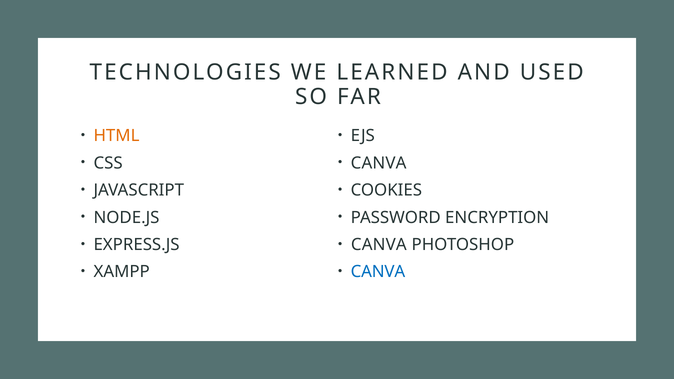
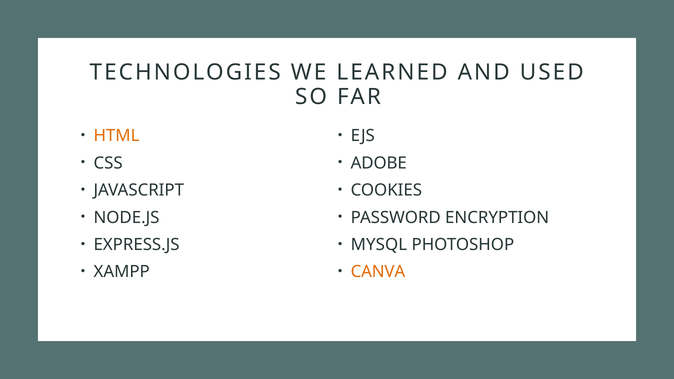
CANVA: CANVA -> ADOBE (379, 163)
CANVA: CANVA -> MYSQL (379, 245)
CANVA colour: blue -> orange (378, 272)
